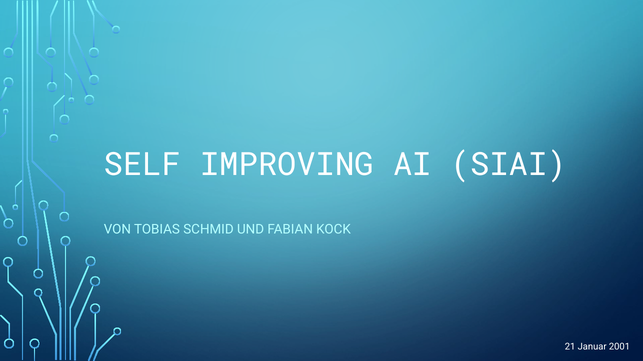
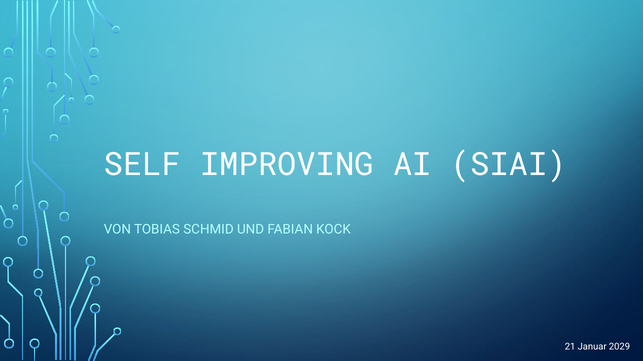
2001: 2001 -> 2029 (619, 347)
